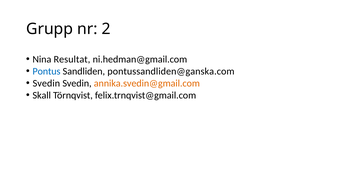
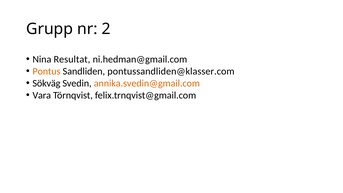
Pontus colour: blue -> orange (46, 71)
pontussandliden@ganska.com: pontussandliden@ganska.com -> pontussandliden@klasser.com (171, 71)
Svedin: Svedin -> Sökväg (46, 83)
Skall: Skall -> Vara (42, 95)
